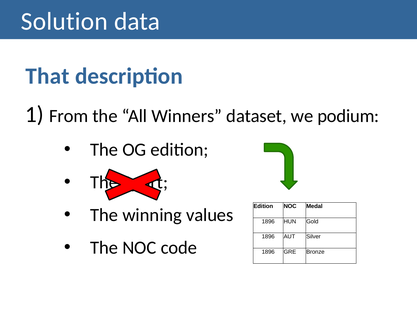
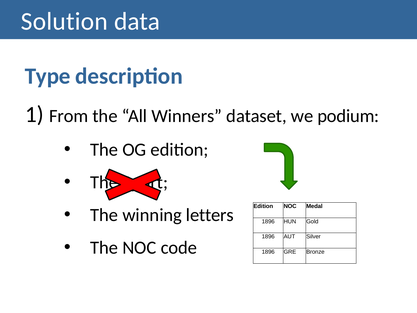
That: That -> Type (48, 76)
values: values -> letters (210, 215)
